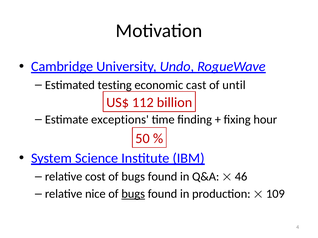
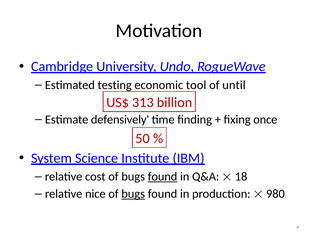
cast: cast -> tool (196, 85)
112: 112 -> 313 (143, 103)
exceptions: exceptions -> defensively (120, 120)
hour: hour -> once (265, 120)
found underline: none -> present (163, 177)
46: 46 -> 18 (241, 177)
109: 109 -> 980 (275, 194)
